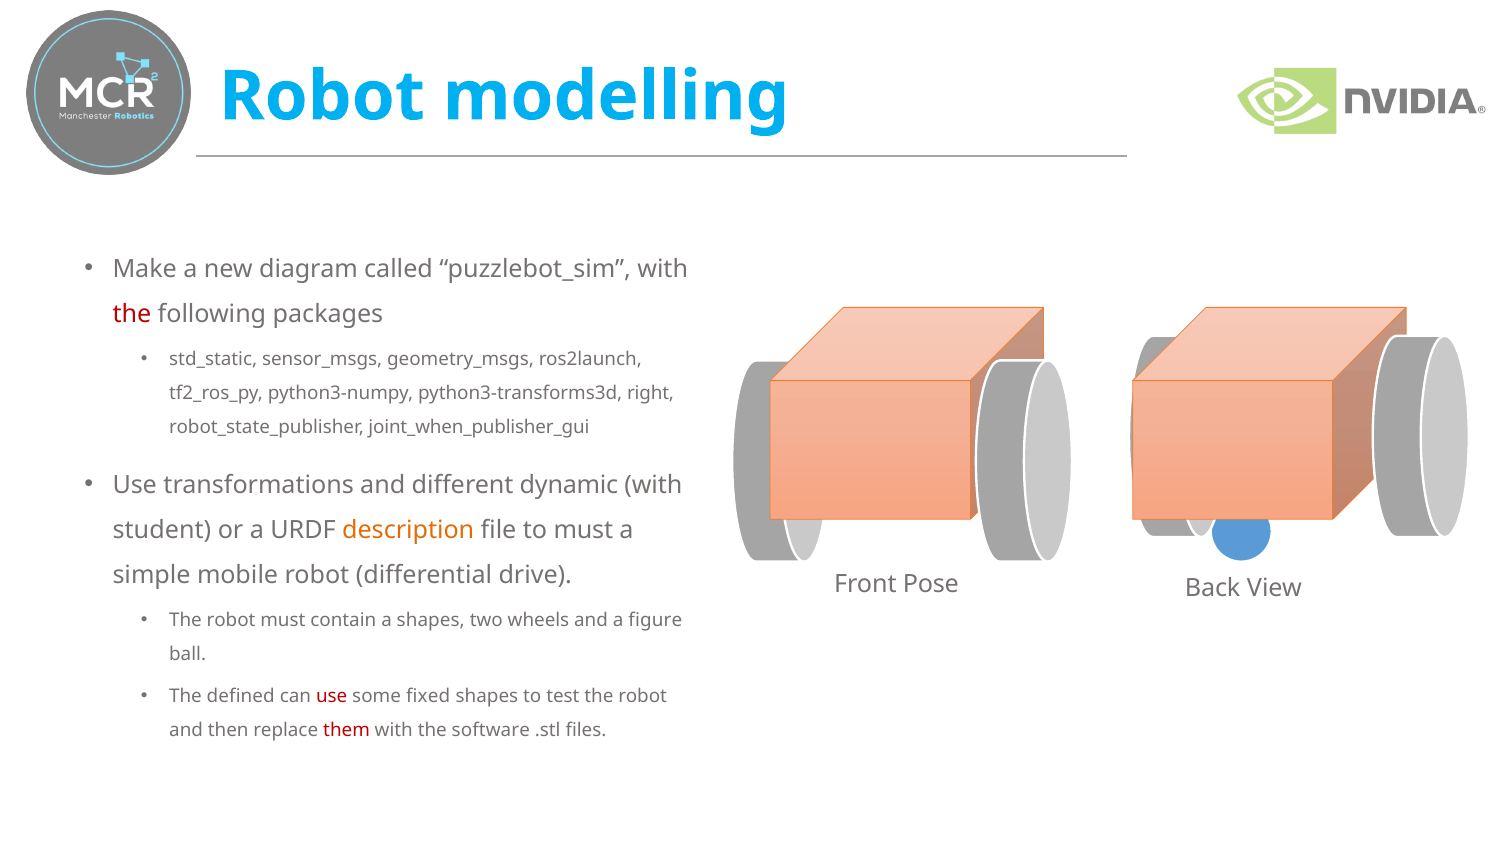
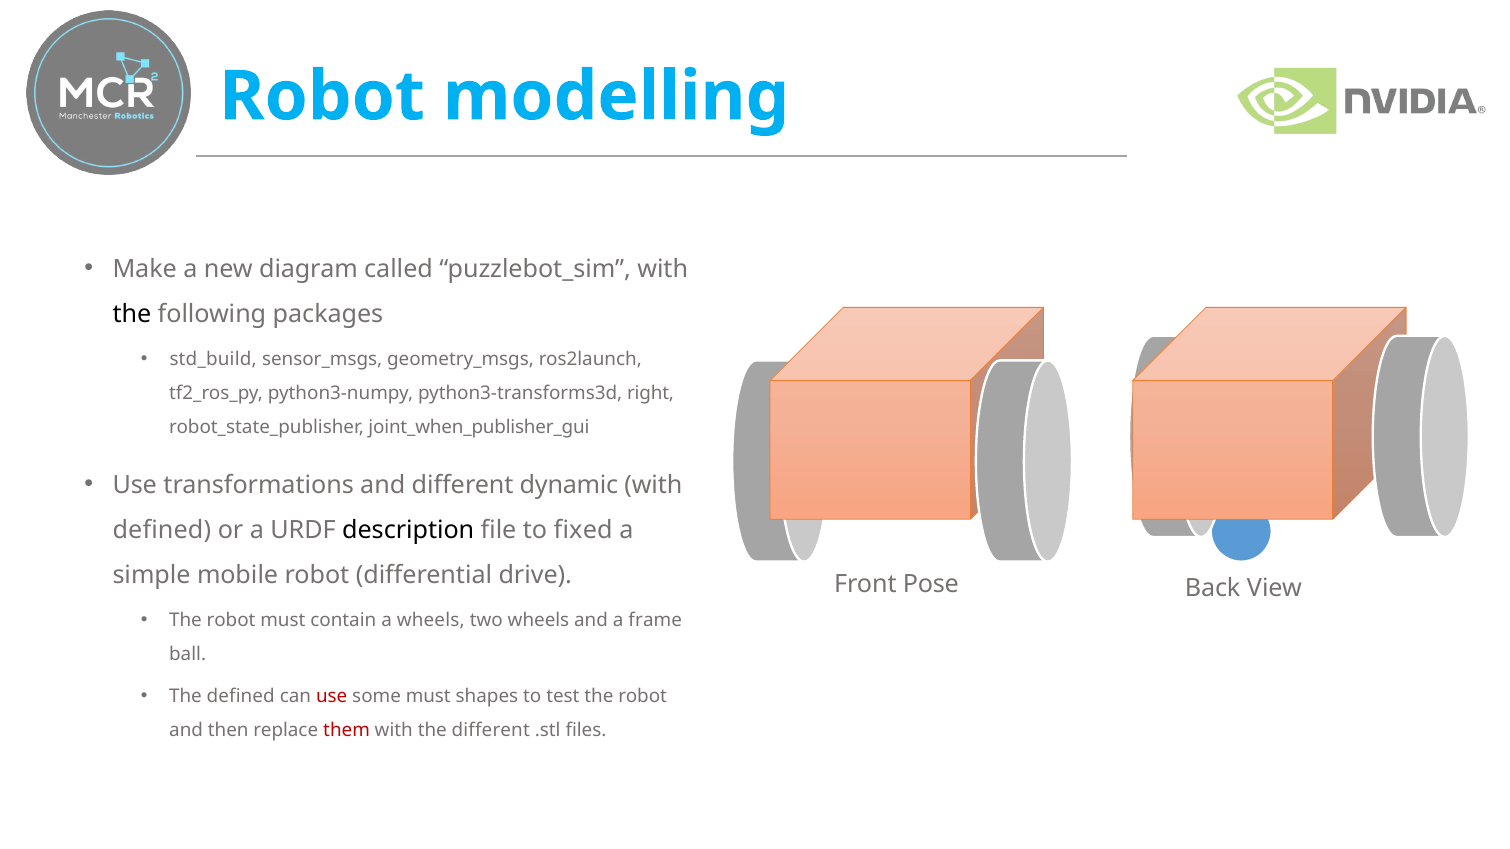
the colour: red -> black (132, 314)
std_static: std_static -> std_build (213, 359)
student: student -> defined (162, 530)
description colour: orange -> black (408, 530)
to must: must -> fixed (583, 530)
a shapes: shapes -> wheels (431, 620)
figure: figure -> frame (655, 620)
some fixed: fixed -> must (428, 696)
the software: software -> different (491, 730)
